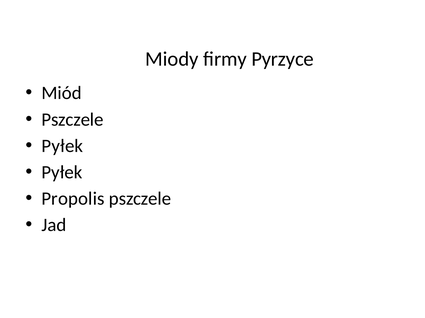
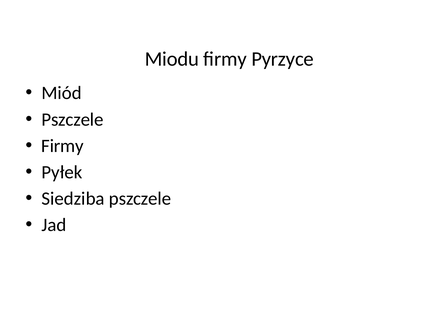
Miody: Miody -> Miodu (172, 59)
Pyłek: Pyłek -> Firmy (63, 146)
Propolis: Propolis -> Siedziba (73, 199)
